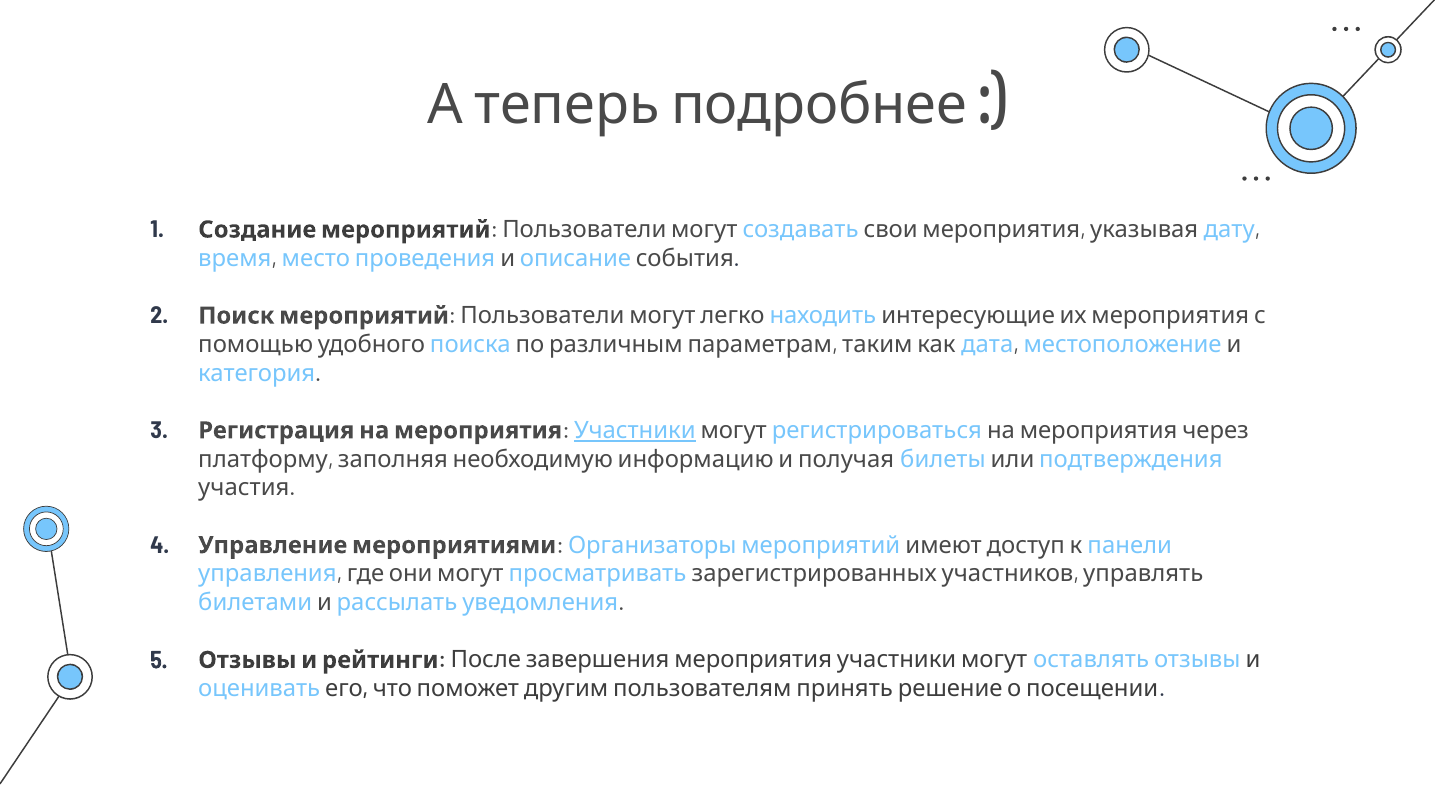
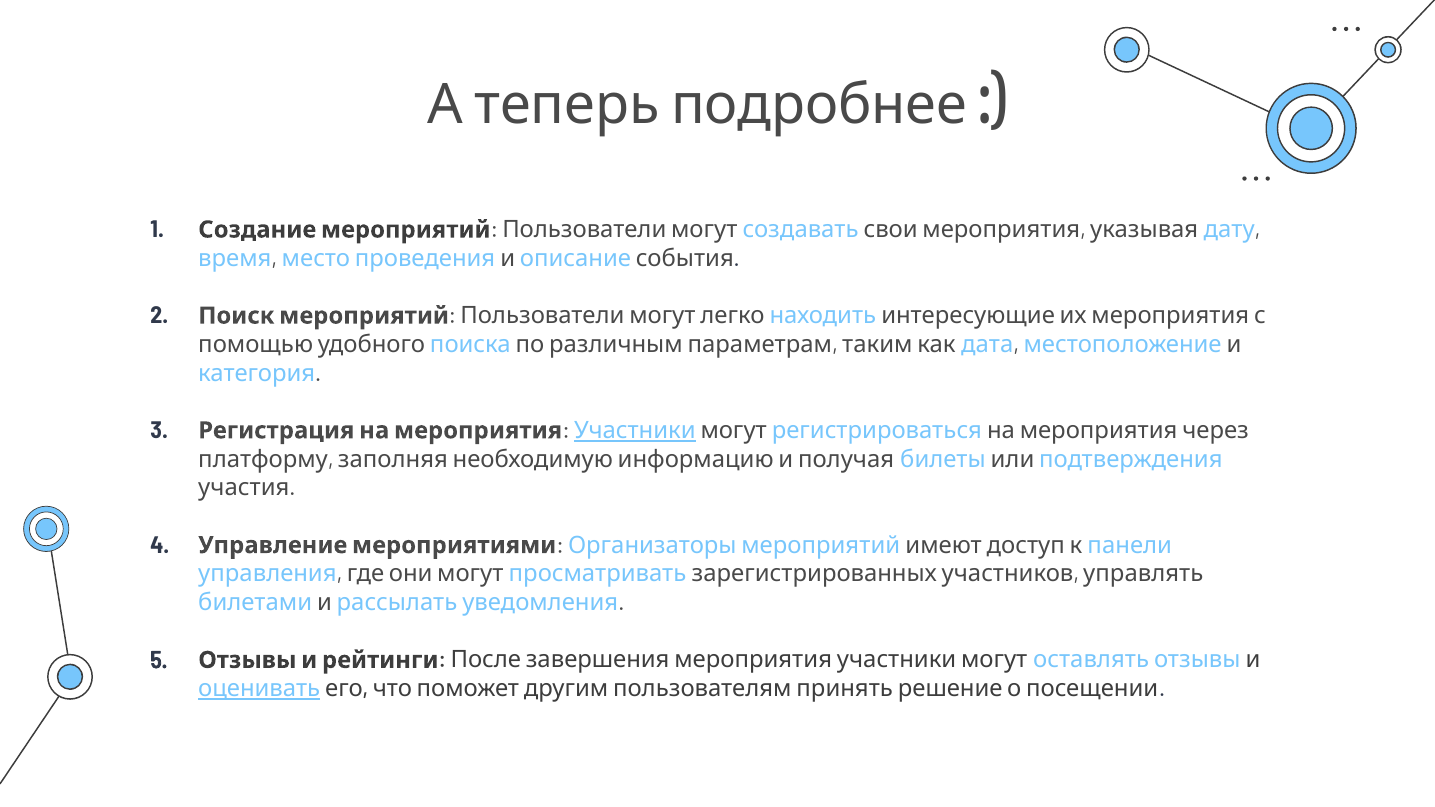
оценивать underline: none -> present (259, 689)
